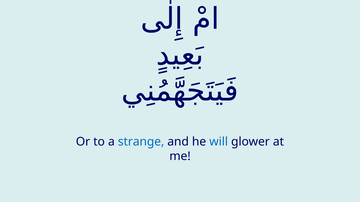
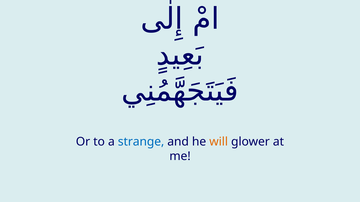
will colour: blue -> orange (219, 142)
